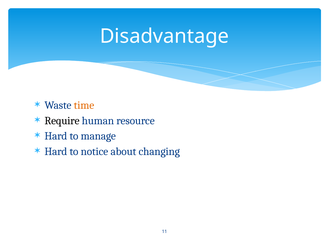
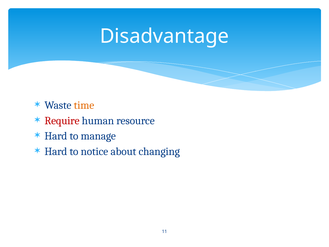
Require colour: black -> red (62, 121)
